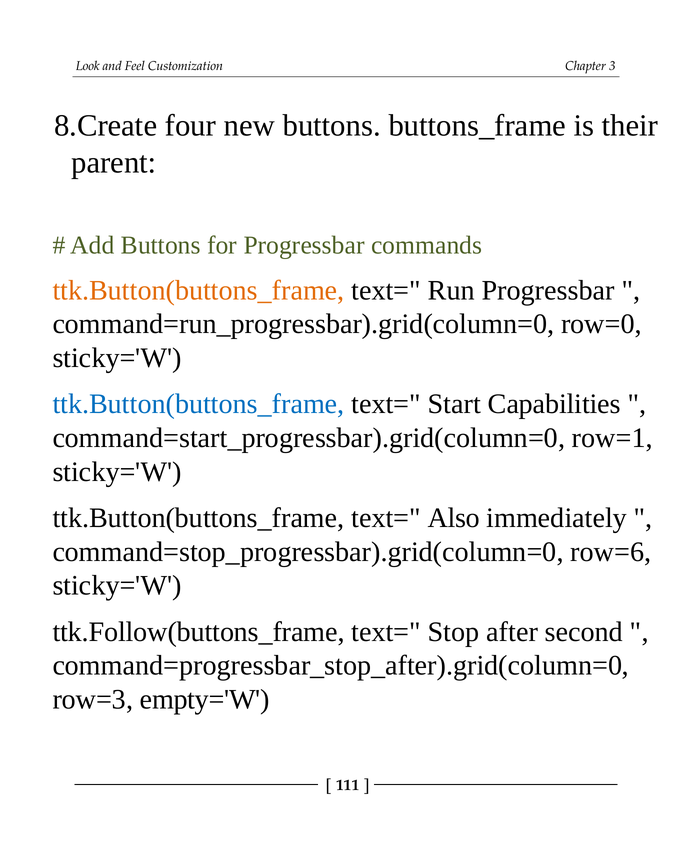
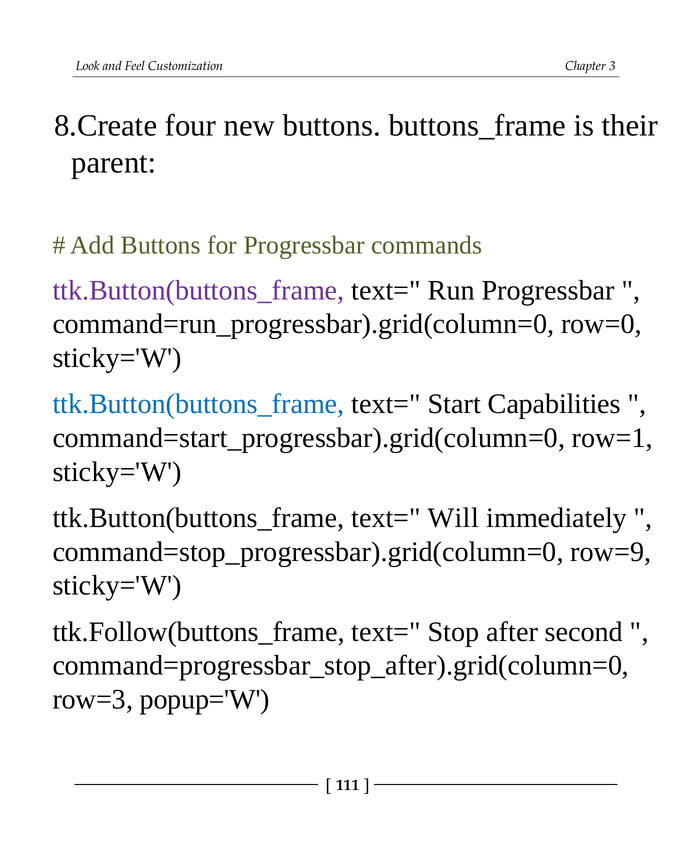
ttk.Button(buttons_frame colour: orange -> purple (198, 290)
Also: Also -> Will (453, 518)
row=6: row=6 -> row=9 (611, 551)
empty='W: empty='W -> popup='W (205, 699)
